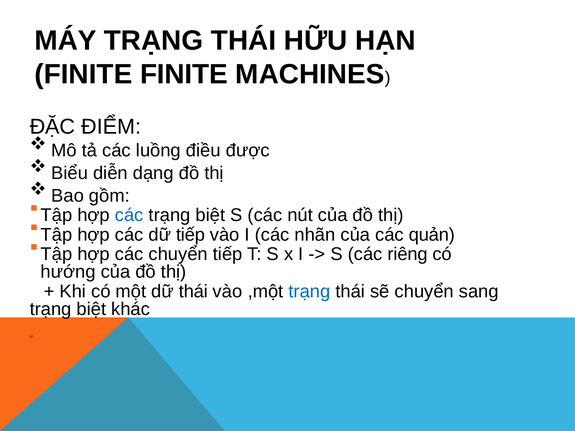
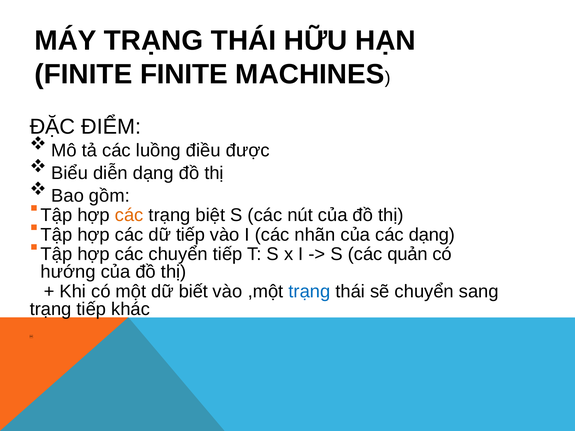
các colour: blue -> orange (129, 215)
các quản: quản -> dạng (432, 235)
riêng: riêng -> quản (408, 254)
dữ thái: thái -> biết (193, 292)
biệt: biệt -> tiếp (91, 309)
